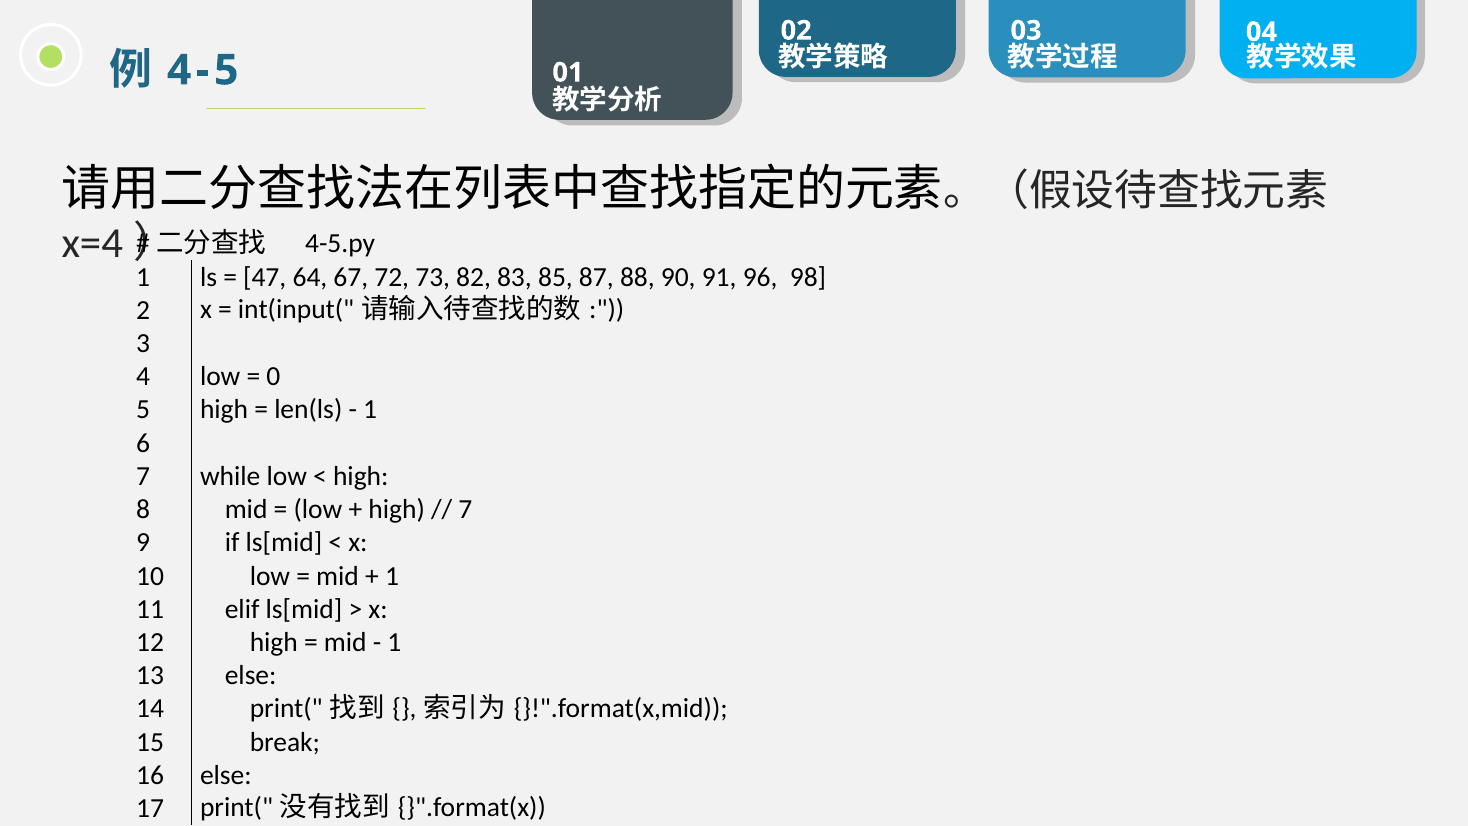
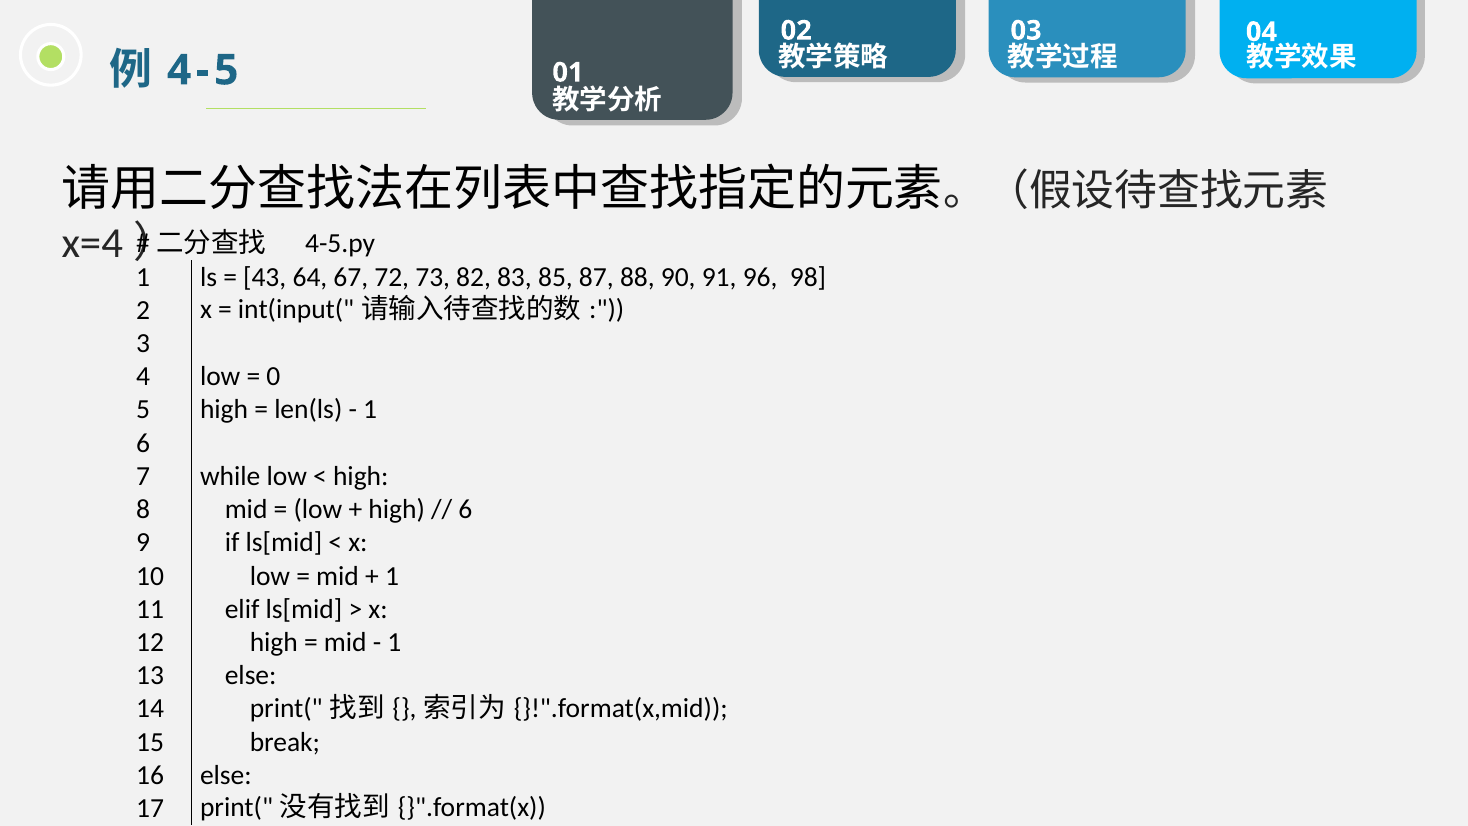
47: 47 -> 43 (265, 277)
7: 7 -> 6 (465, 509)
